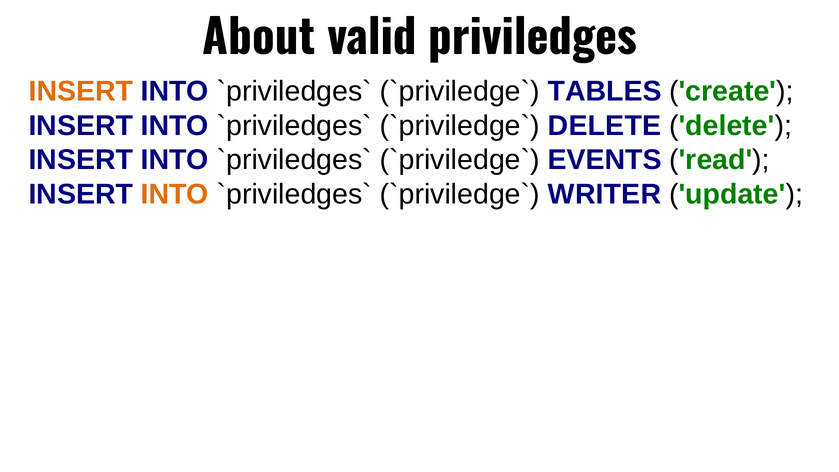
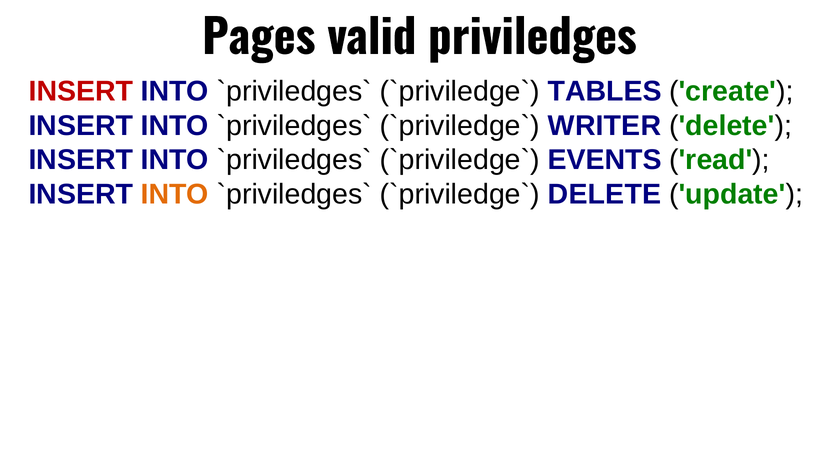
About: About -> Pages (259, 38)
INSERT colour: orange -> red (81, 91)
DELETE: DELETE -> WRITER (605, 126)
WRITER: WRITER -> DELETE (605, 194)
